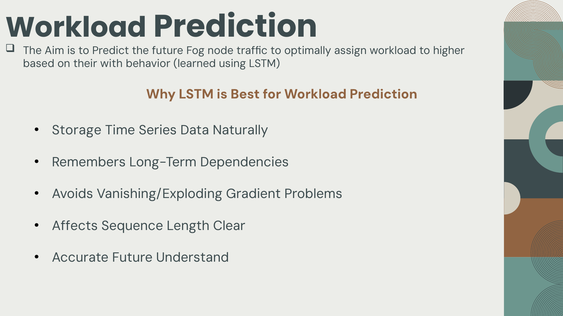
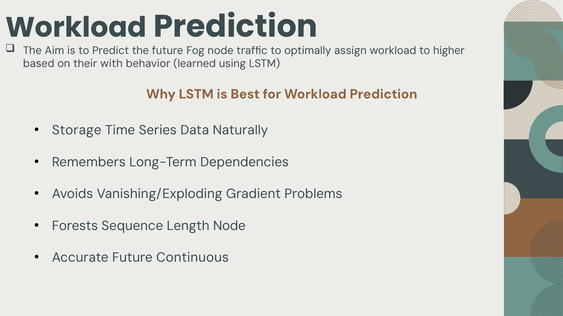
Affects: Affects -> Forests (75, 226)
Length Clear: Clear -> Node (229, 226)
Understand: Understand -> Continuous (192, 258)
